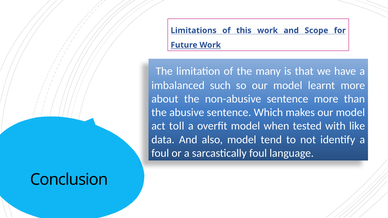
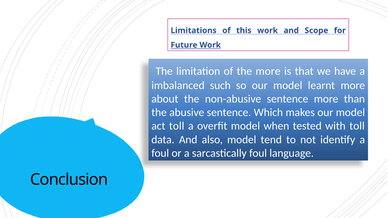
the many: many -> more (268, 71)
with like: like -> toll (357, 126)
